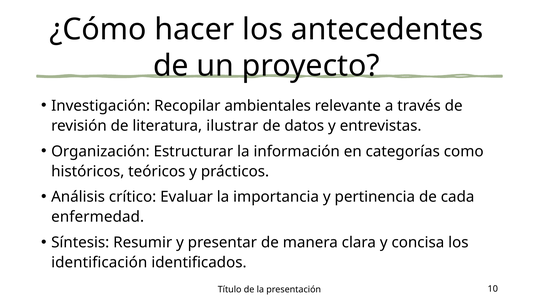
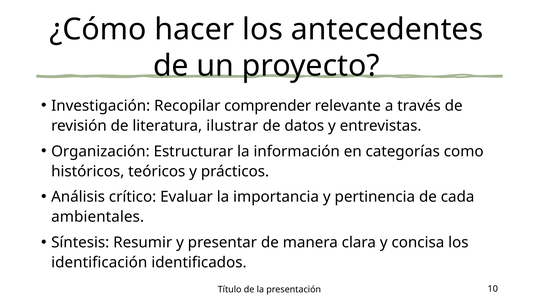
ambientales: ambientales -> comprender (268, 106)
enfermedad: enfermedad -> ambientales (98, 217)
